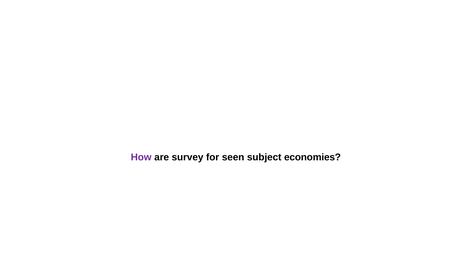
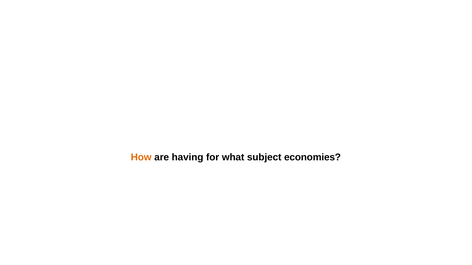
How colour: purple -> orange (141, 158)
survey: survey -> having (188, 158)
seen: seen -> what (233, 158)
